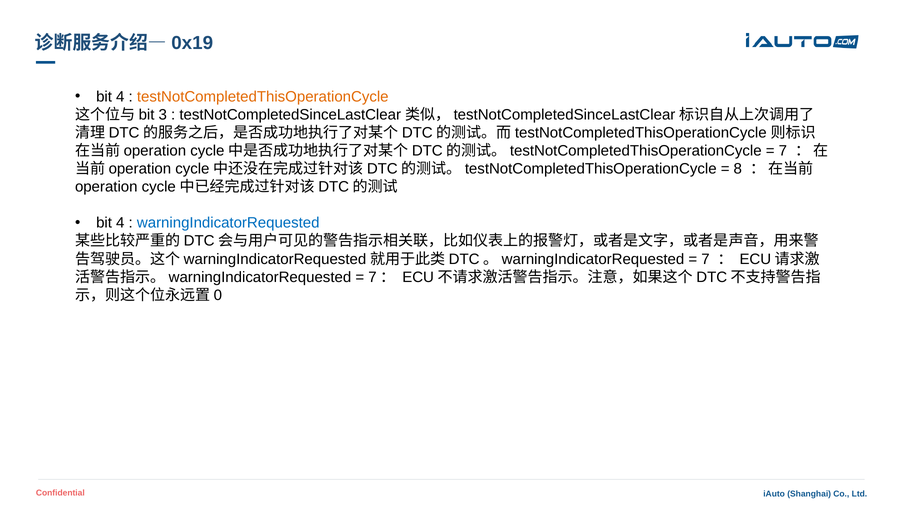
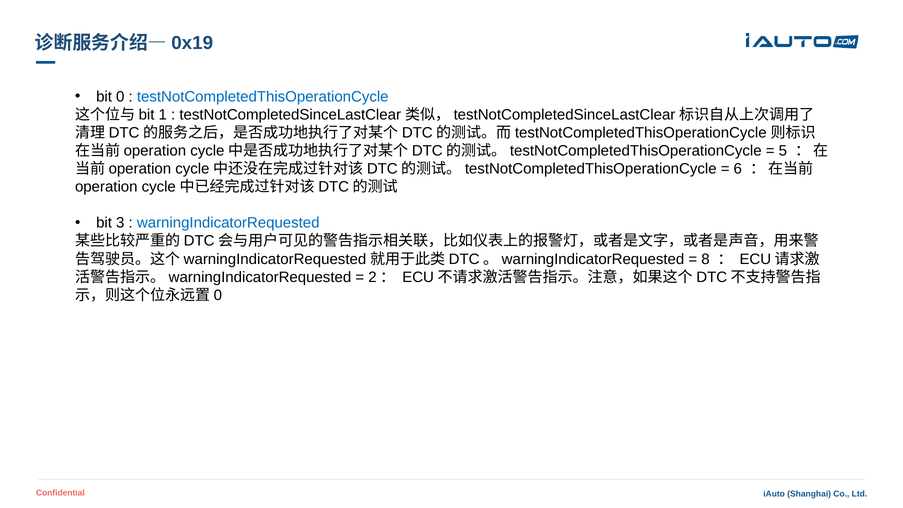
4: 4 -> 0 (120, 97)
testNotCompletedThisOperationCycle colour: orange -> blue (263, 97)
3: 3 -> 1 (163, 115)
7: 7 -> 5 (783, 151)
8: 8 -> 6 (738, 169)
4: 4 -> 3 (120, 223)
7: 7 -> 8 (706, 259)
7: 7 -> 2 (372, 277)
